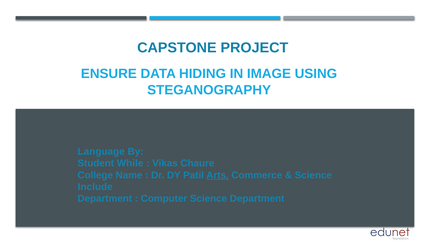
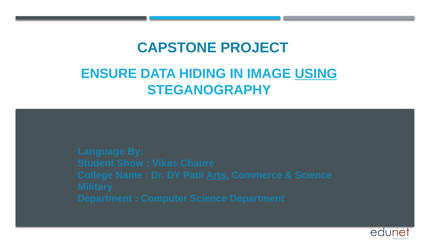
USING underline: none -> present (316, 74)
While: While -> Show (130, 163)
Include: Include -> Military (95, 187)
